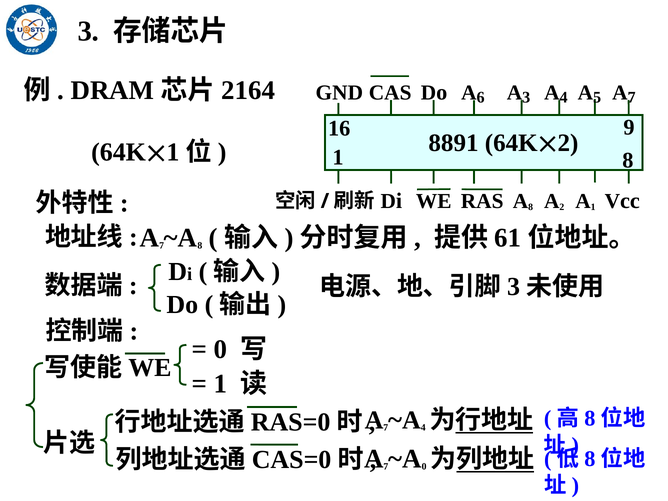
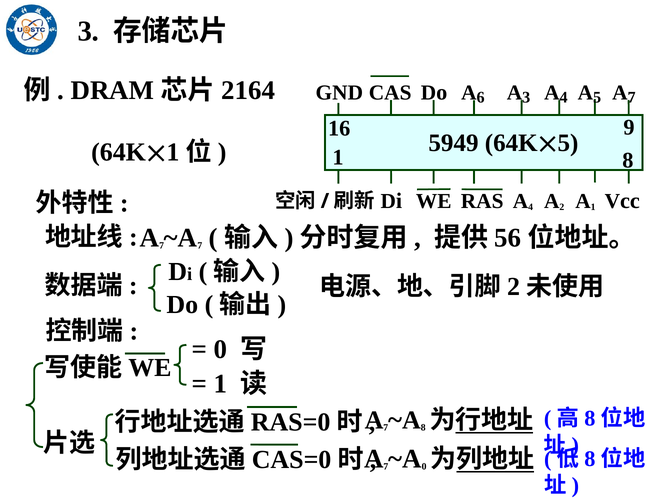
8891: 8891 -> 5949 (454, 143)
2: 2 -> 5 (568, 143)
8: 8 -> 4 (531, 207)
8: 8 -> 7 (200, 245)
61: 61 -> 56 (508, 238)
3: 3 -> 2 (514, 287)
4: 4 -> 8 (423, 428)
